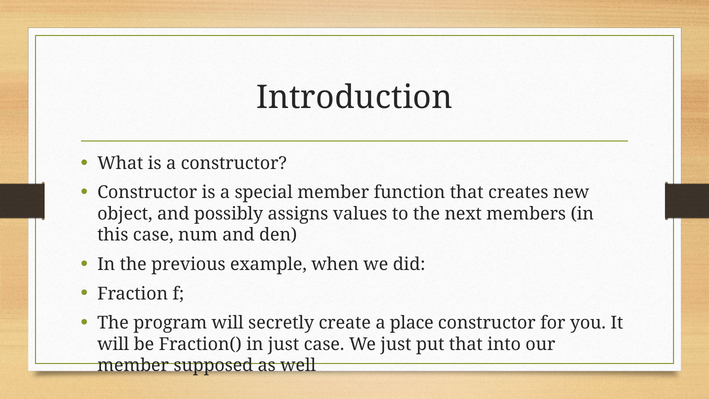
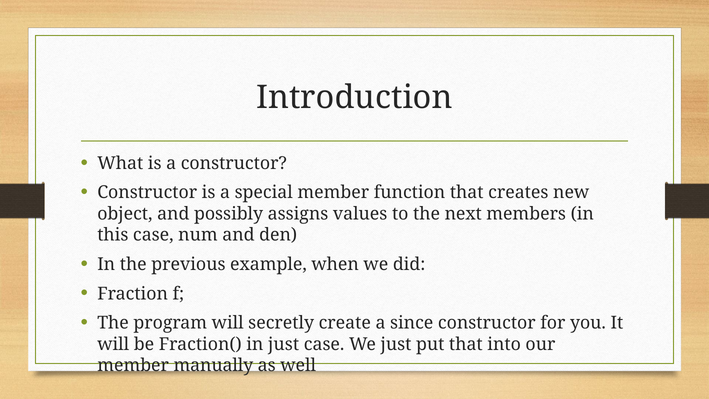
place: place -> since (412, 323)
supposed: supposed -> manually (213, 365)
